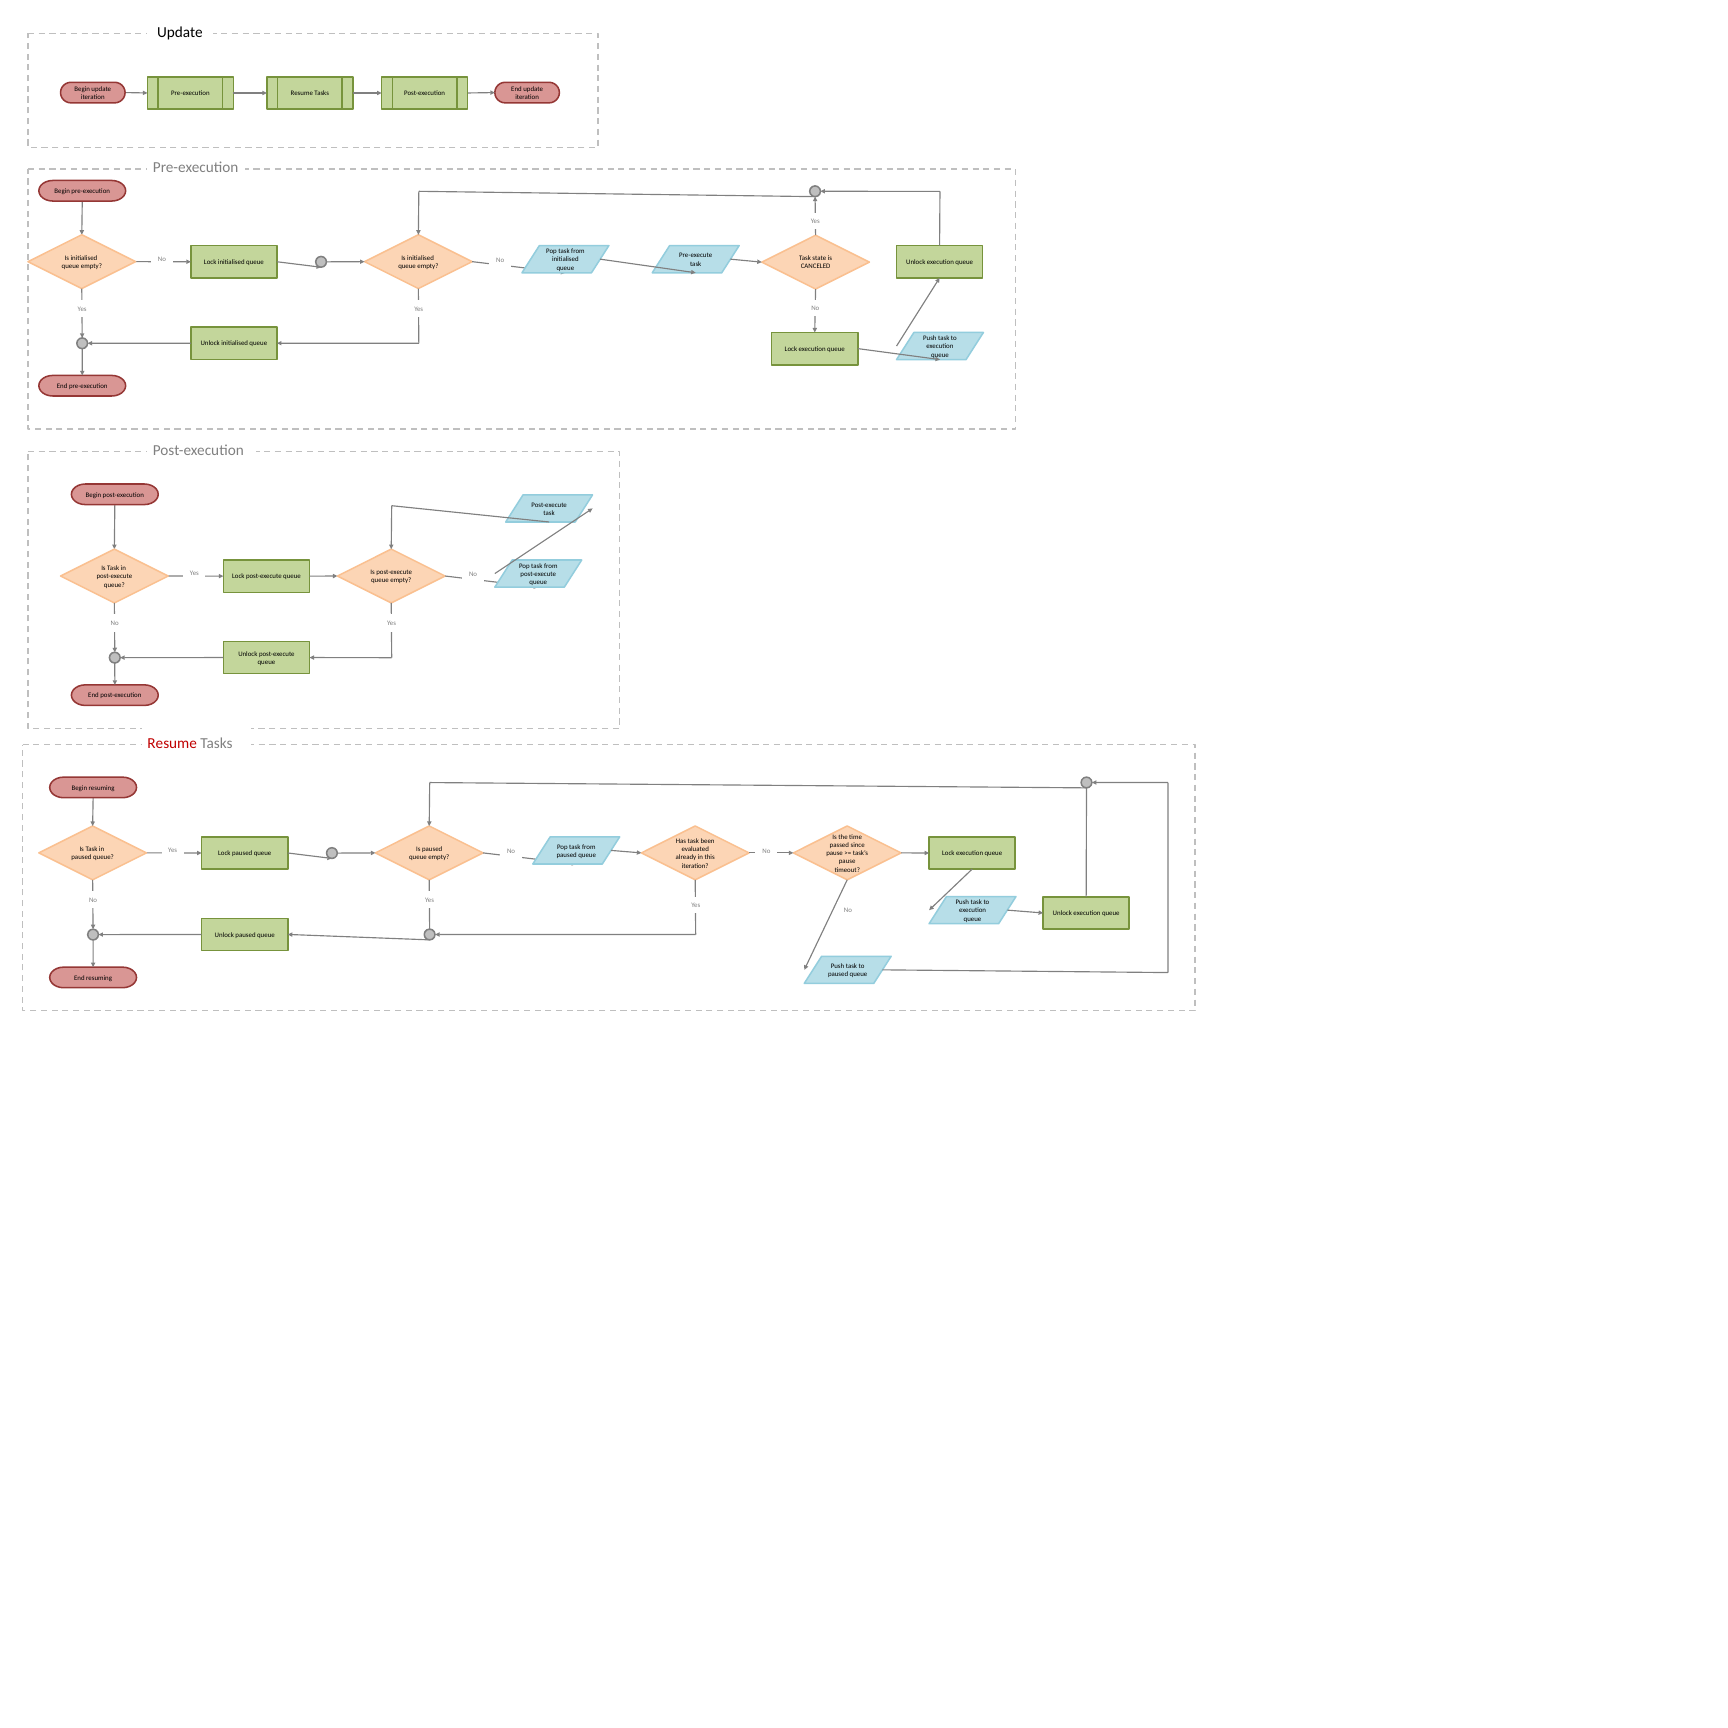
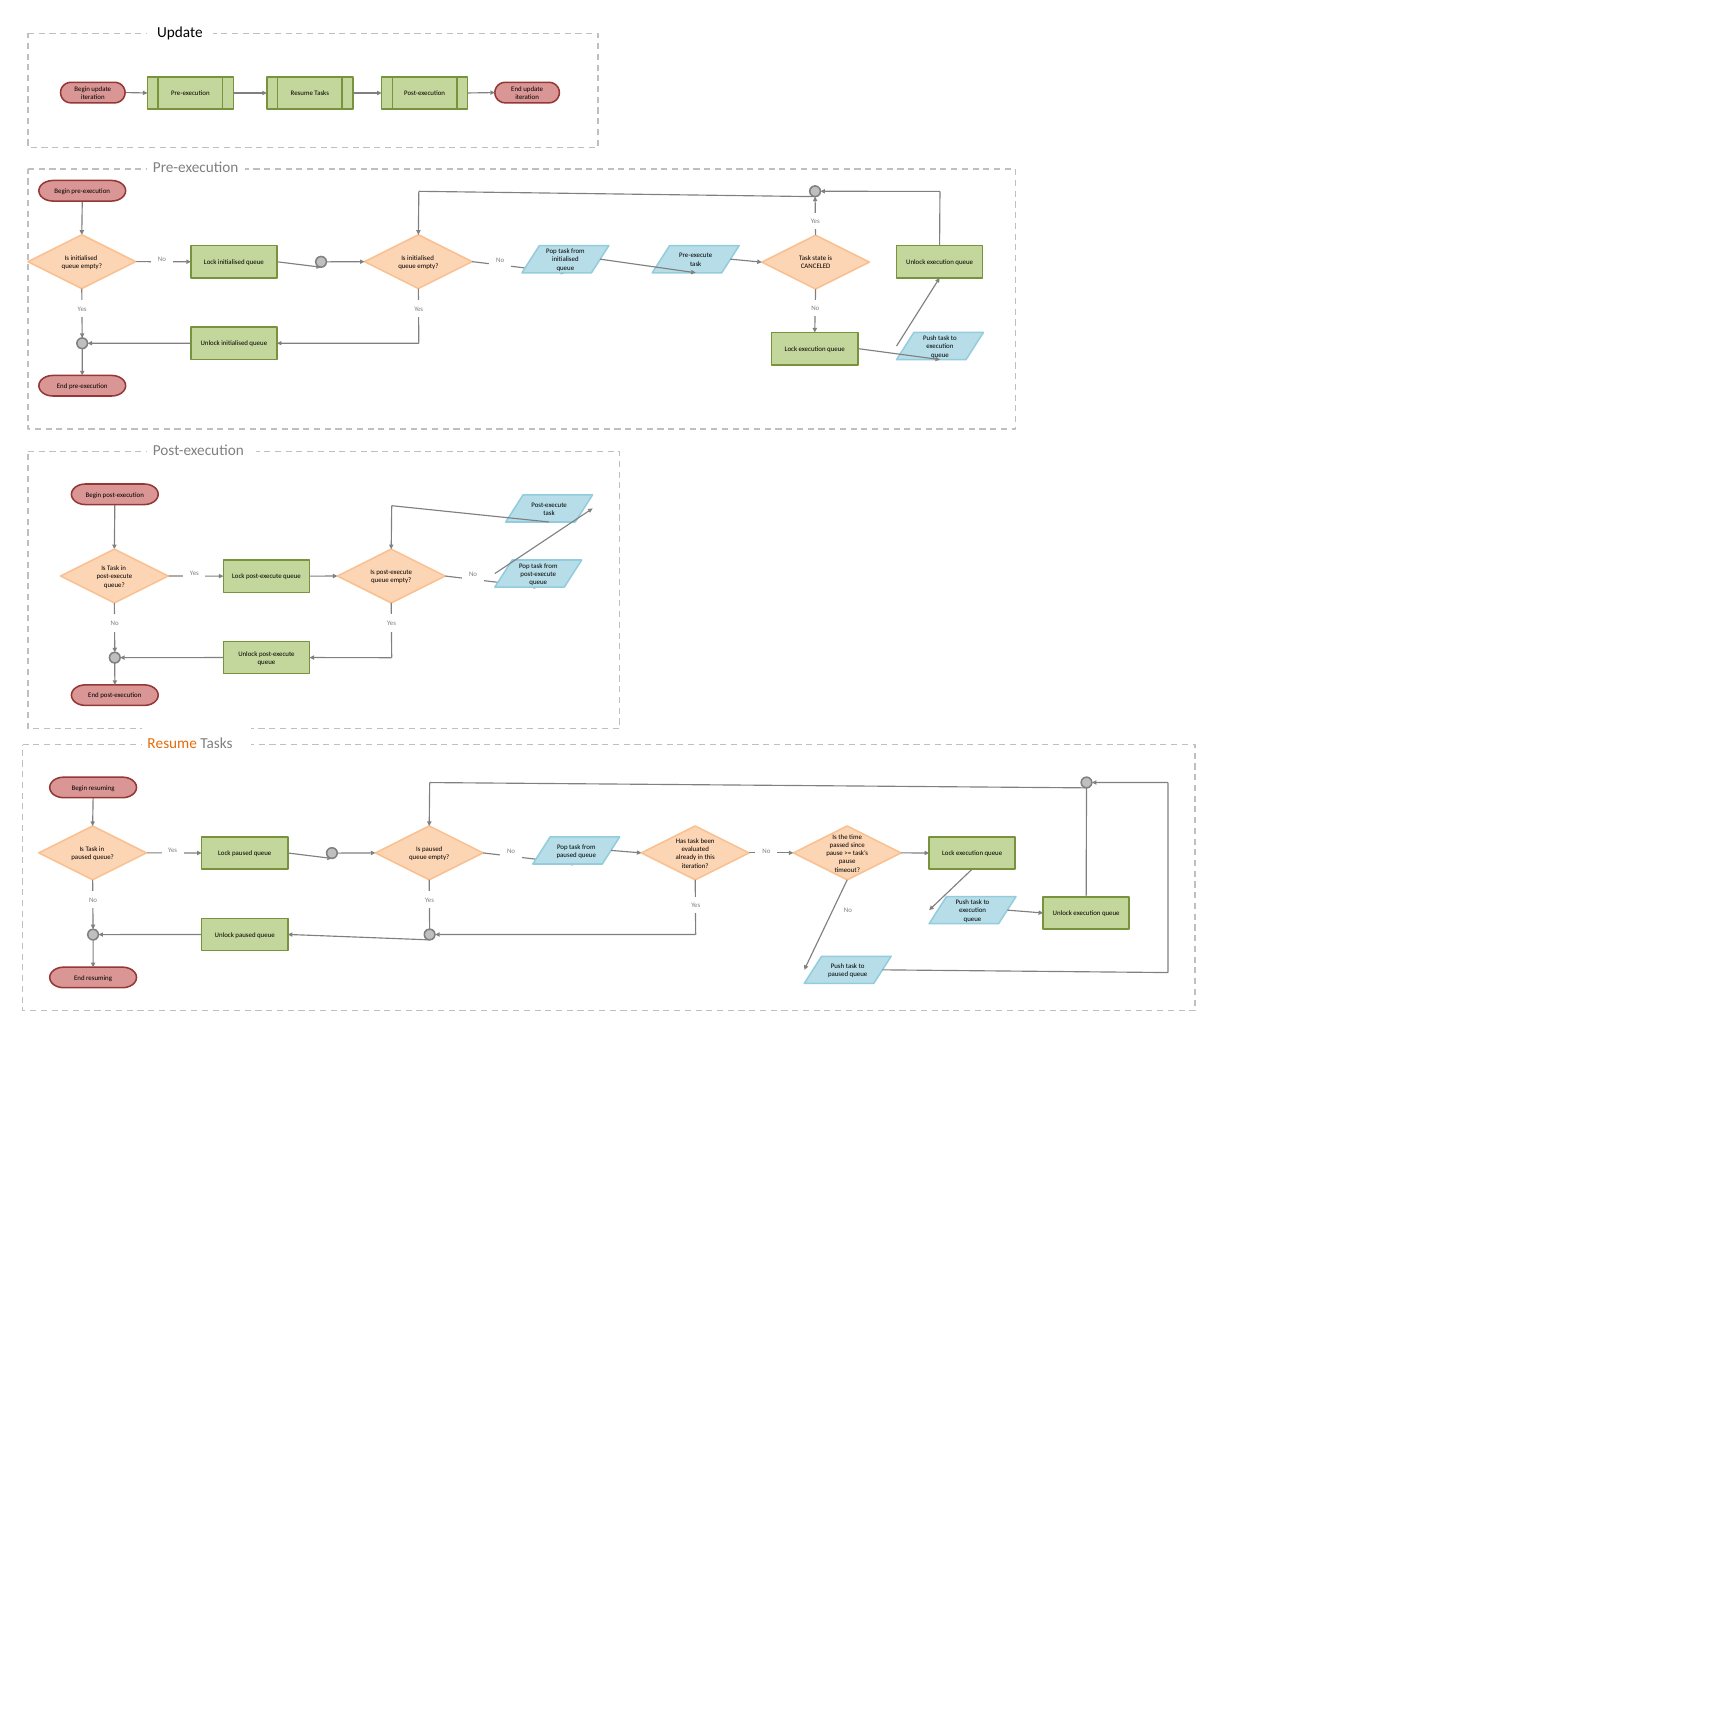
Resume colour: red -> orange (172, 743)
